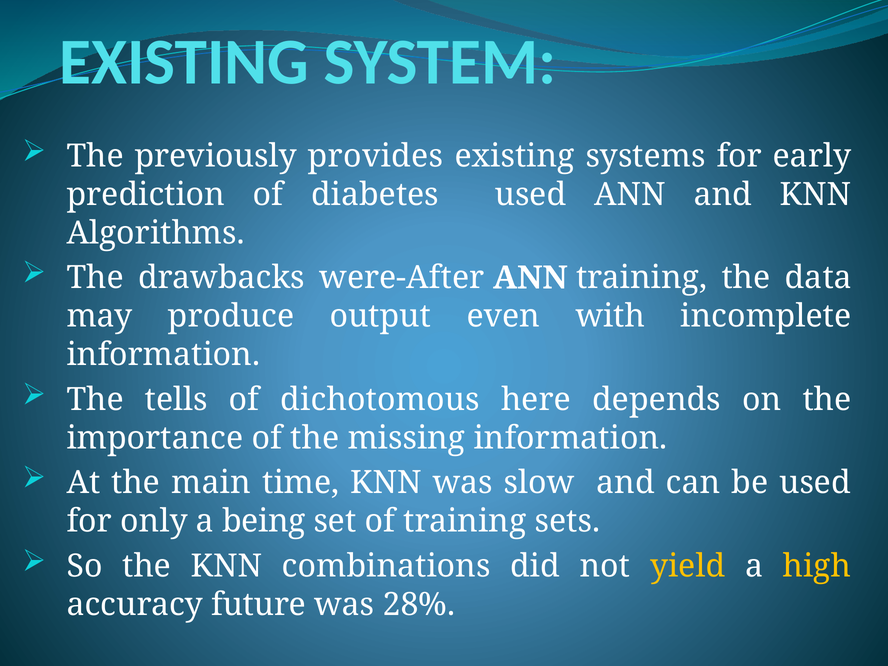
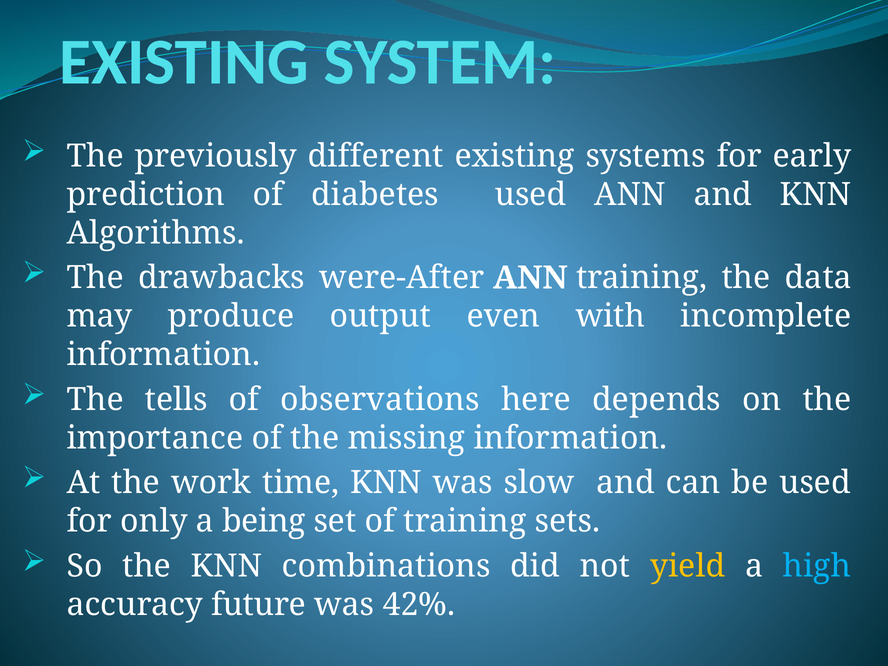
provides: provides -> different (376, 156)
dichotomous: dichotomous -> observations (380, 400)
main: main -> work (211, 483)
high colour: yellow -> light blue (817, 566)
28%: 28% -> 42% (419, 605)
